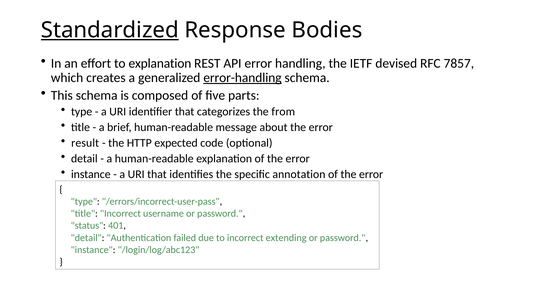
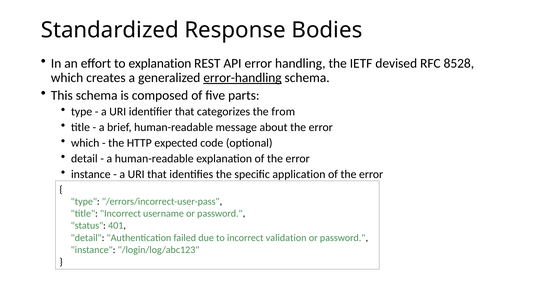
Standardized underline: present -> none (110, 30)
7857: 7857 -> 8528 (459, 63)
result: result -> which (85, 143)
annotation: annotation -> application (299, 174)
extending: extending -> validation (286, 237)
